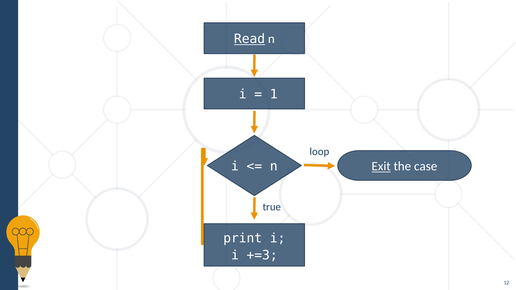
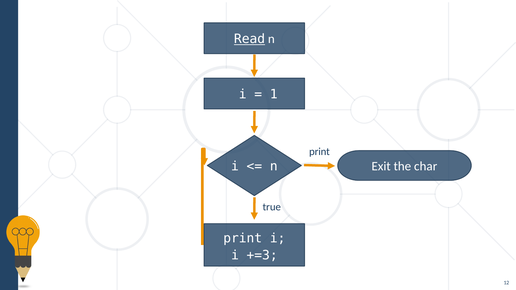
loop: loop -> print (319, 152)
Exit underline: present -> none (381, 167)
case: case -> char (426, 167)
